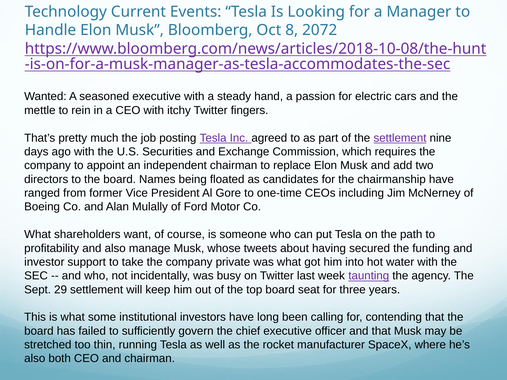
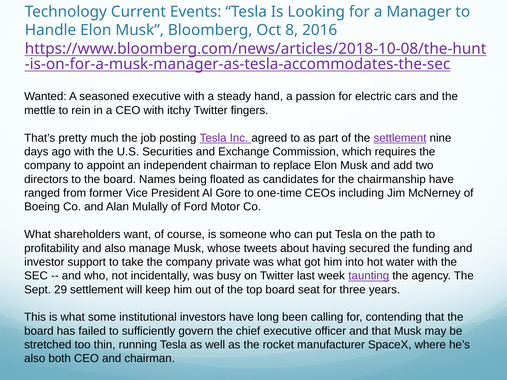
2072: 2072 -> 2016 (320, 30)
